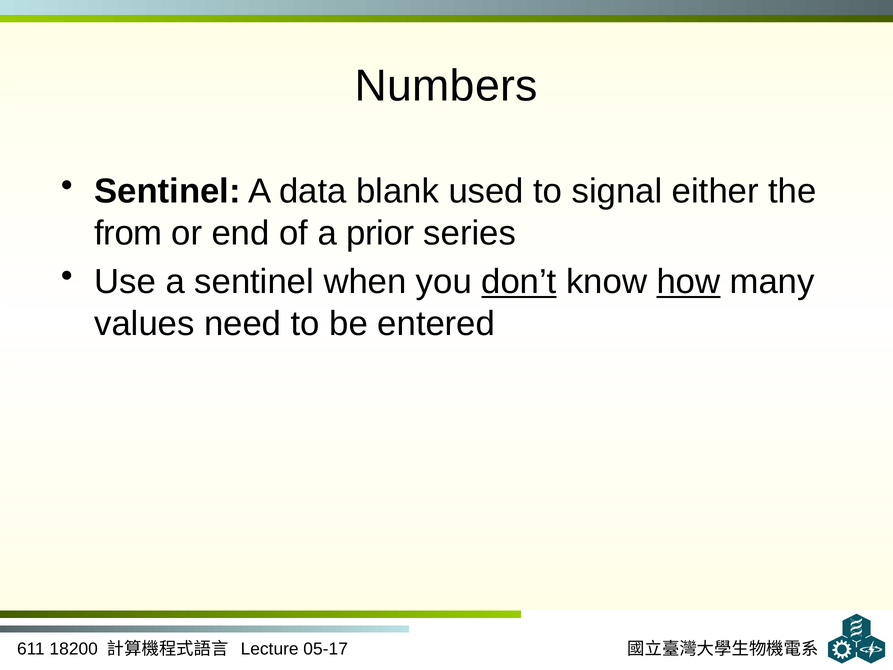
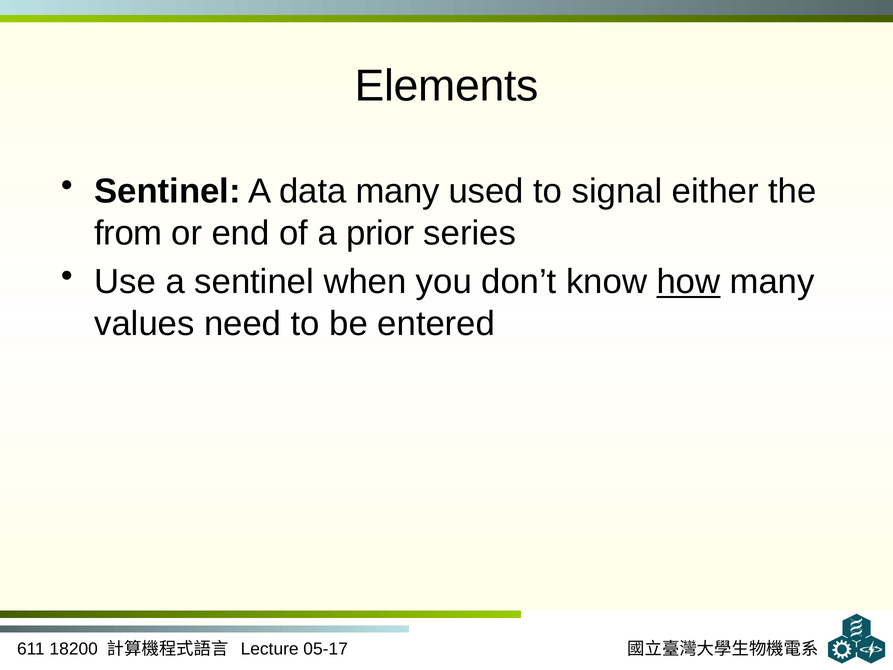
Numbers: Numbers -> Elements (447, 86)
data blank: blank -> many (398, 191)
don’t underline: present -> none (519, 282)
